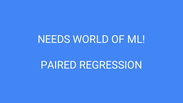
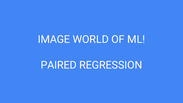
NEEDS: NEEDS -> IMAGE (54, 39)
